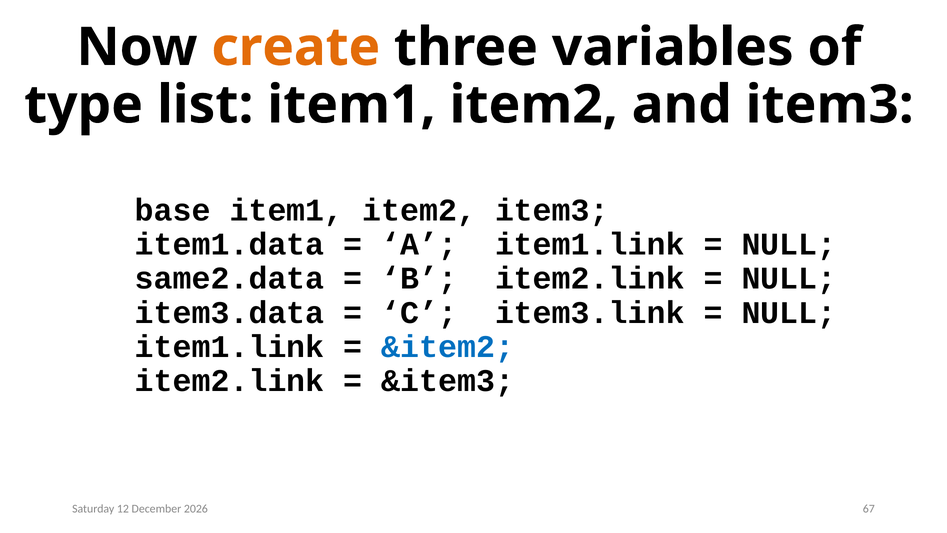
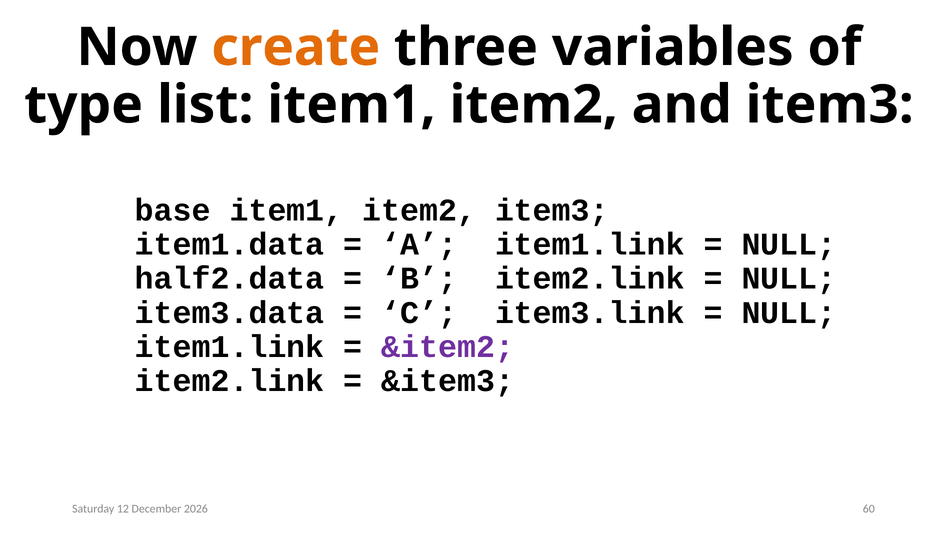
same2.data: same2.data -> half2.data (230, 278)
&item2 colour: blue -> purple (448, 347)
67: 67 -> 60 (869, 509)
